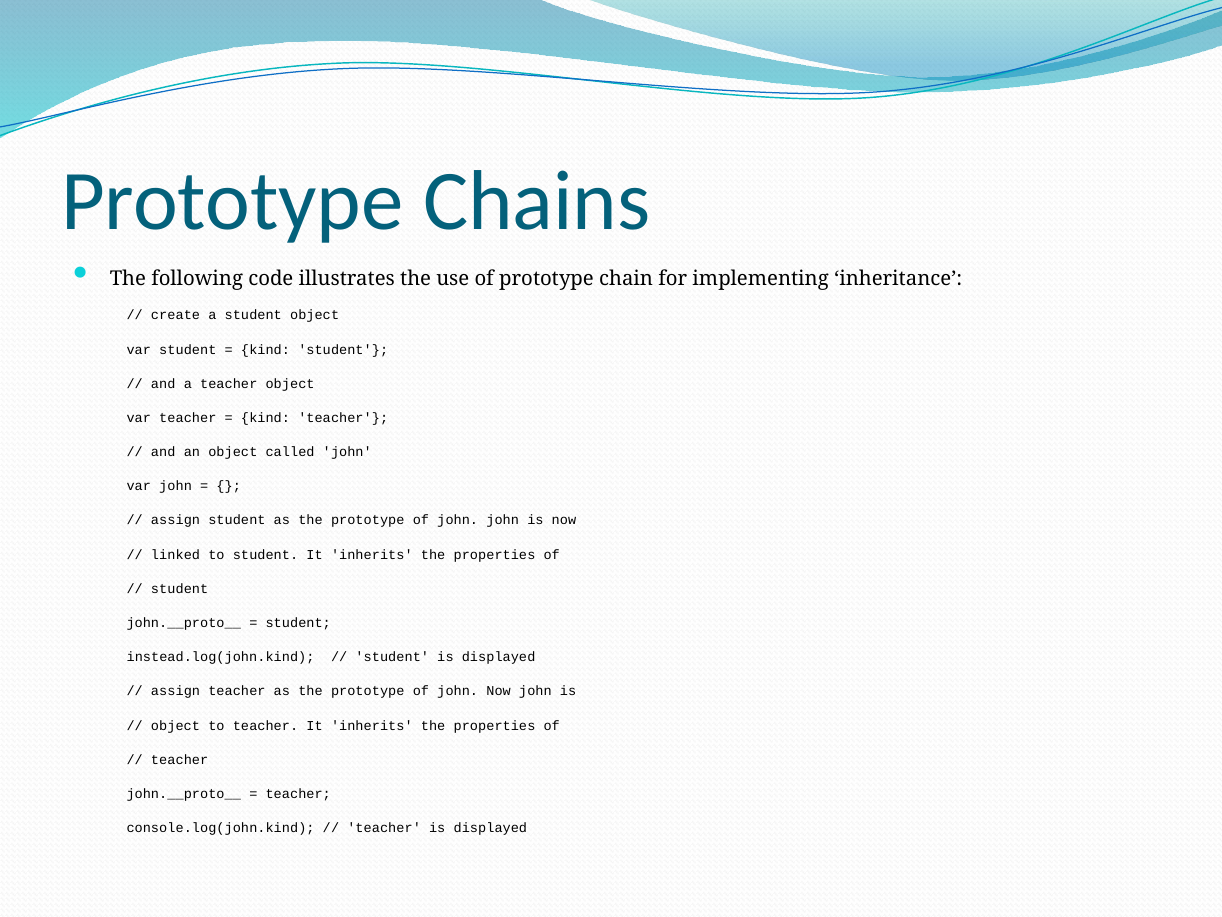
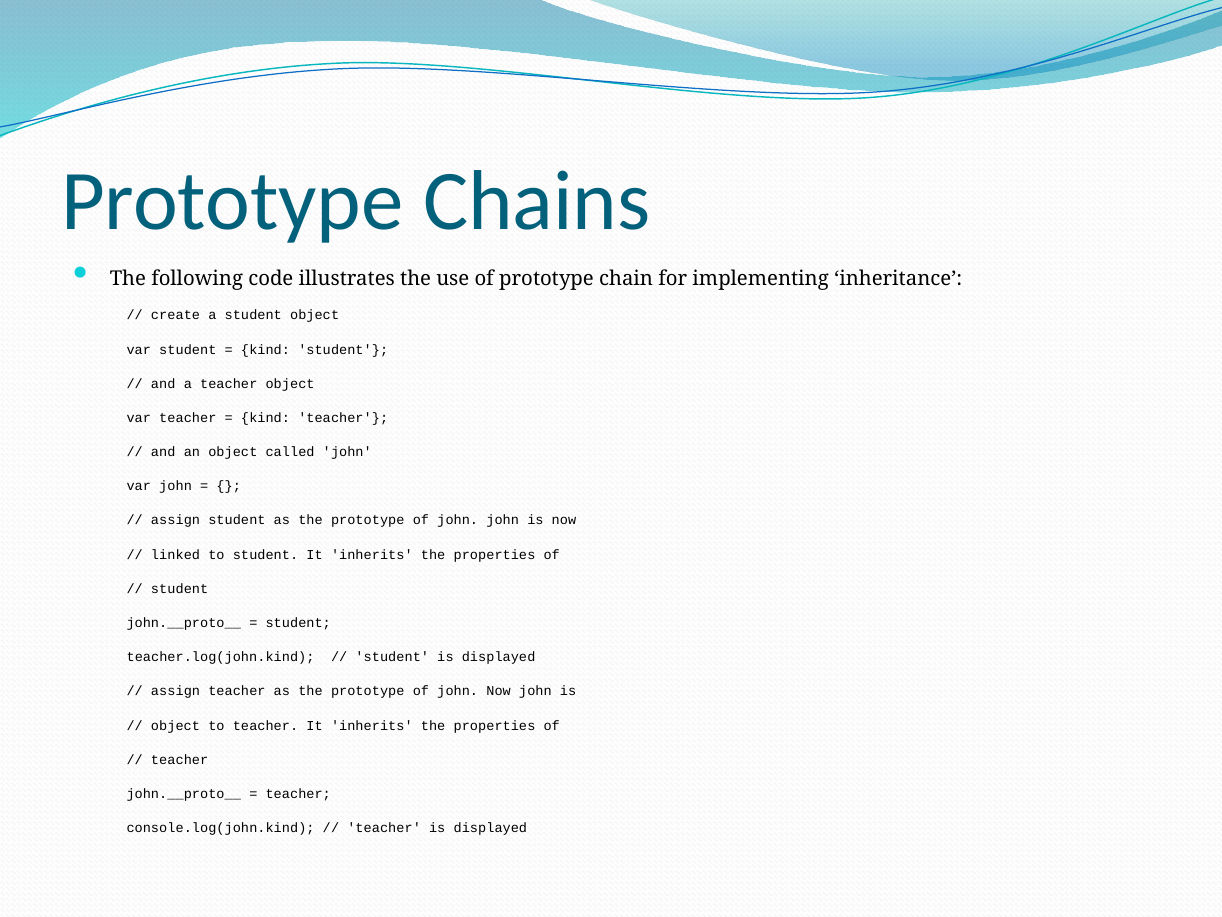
instead.log(john.kind: instead.log(john.kind -> teacher.log(john.kind (221, 657)
